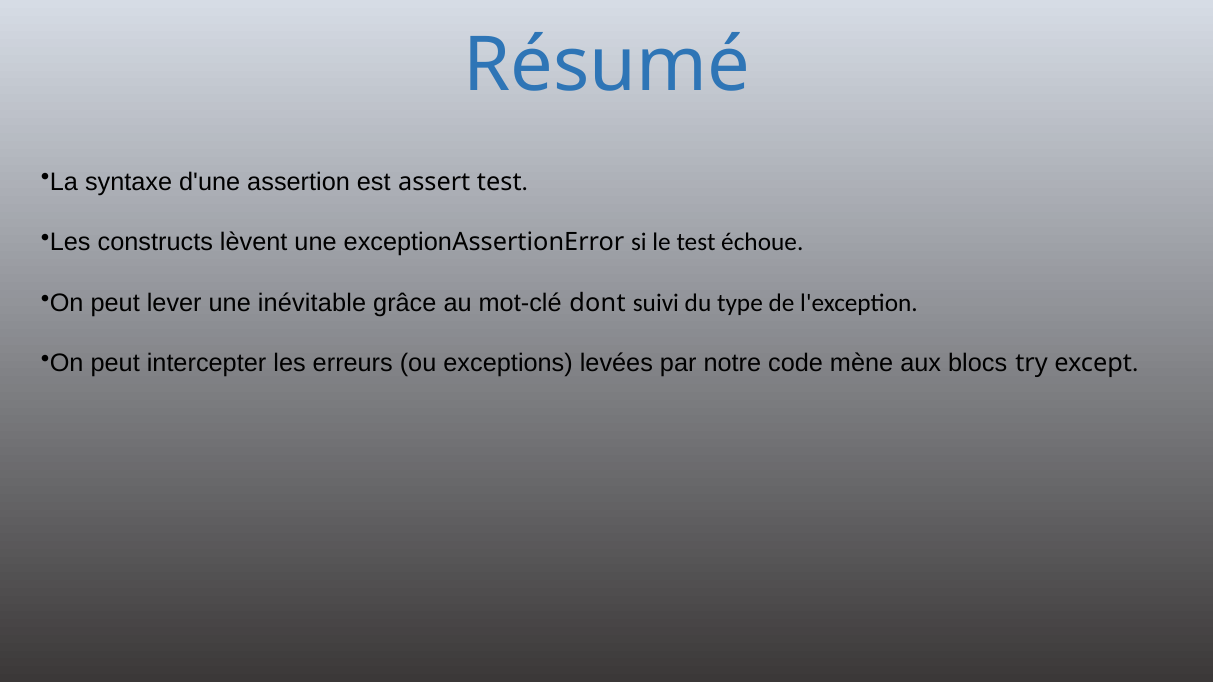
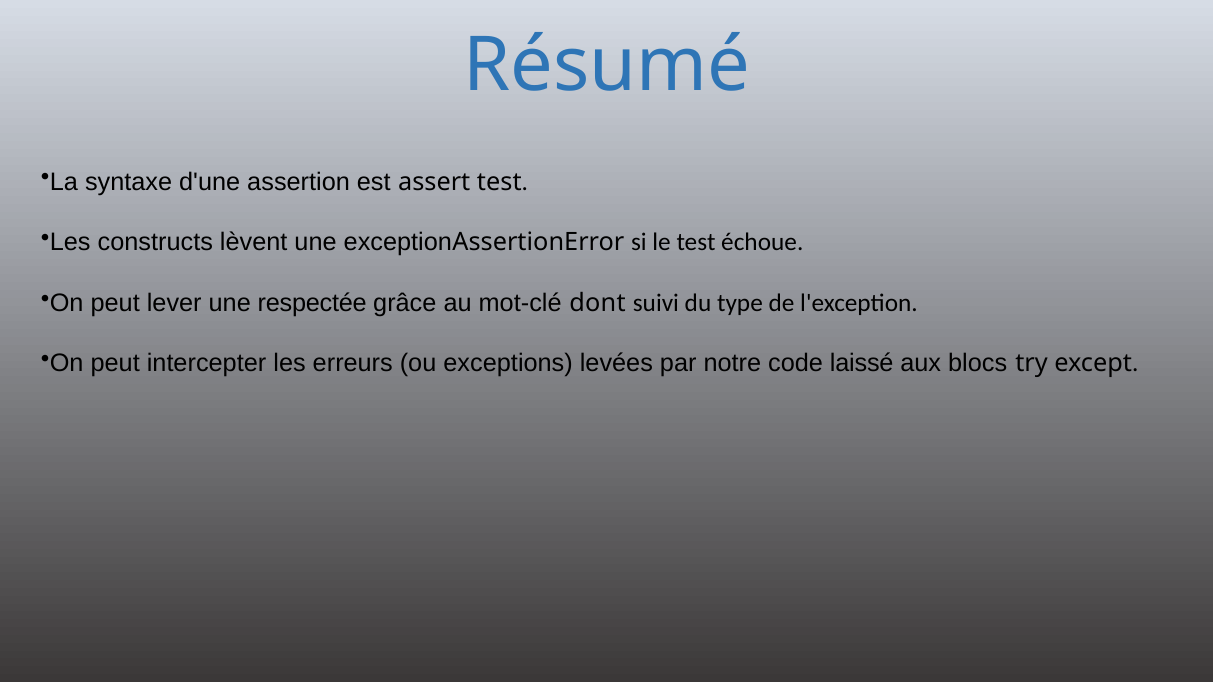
inévitable: inévitable -> respectée (312, 303)
mène: mène -> laissé (862, 364)
